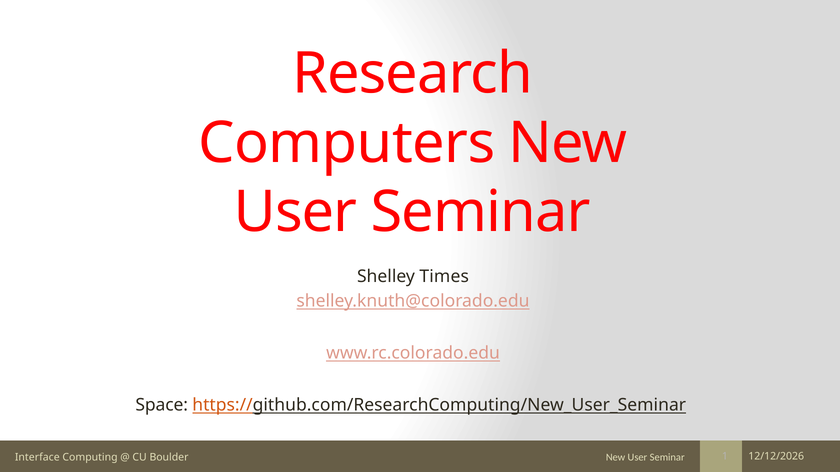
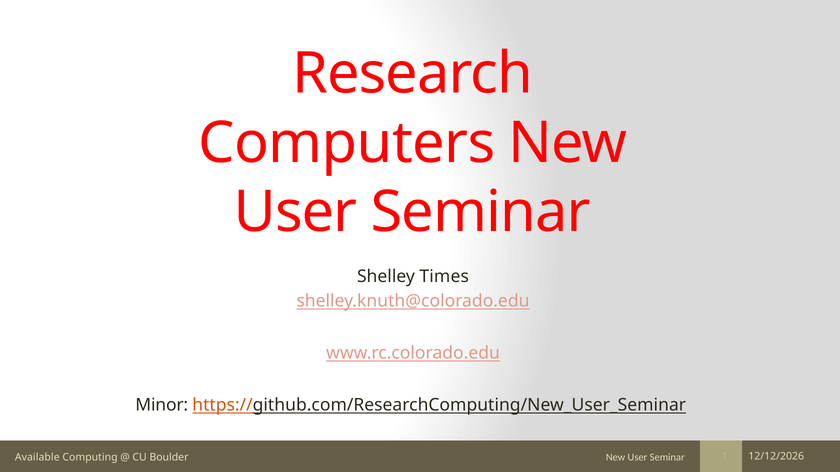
Space: Space -> Minor (162, 405)
Interface: Interface -> Available (37, 458)
